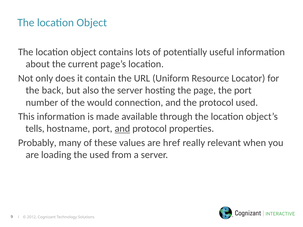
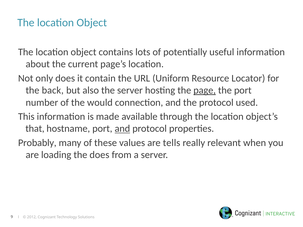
page underline: none -> present (205, 90)
tells: tells -> that (35, 129)
href: href -> tells (172, 143)
the used: used -> does (99, 155)
